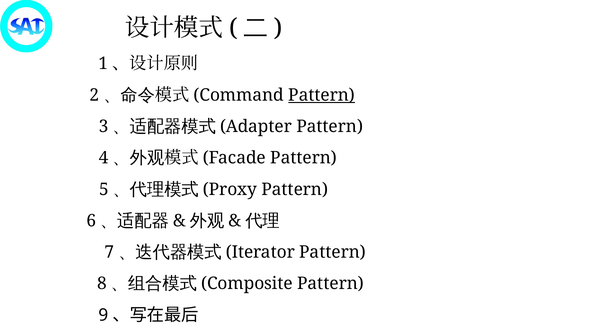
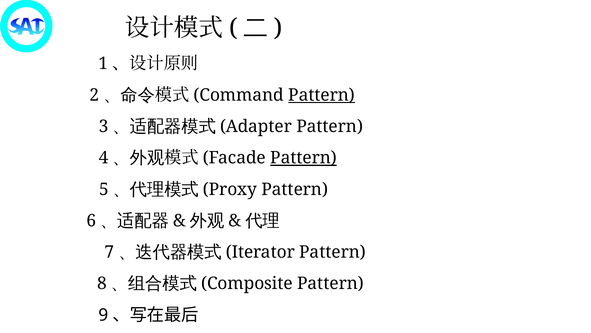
Pattern underline: none -> present (304, 158)
